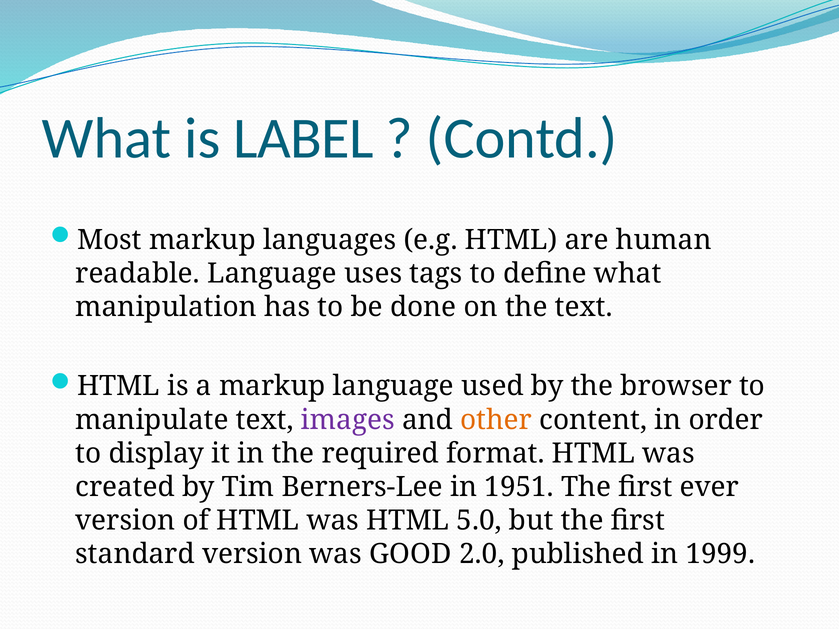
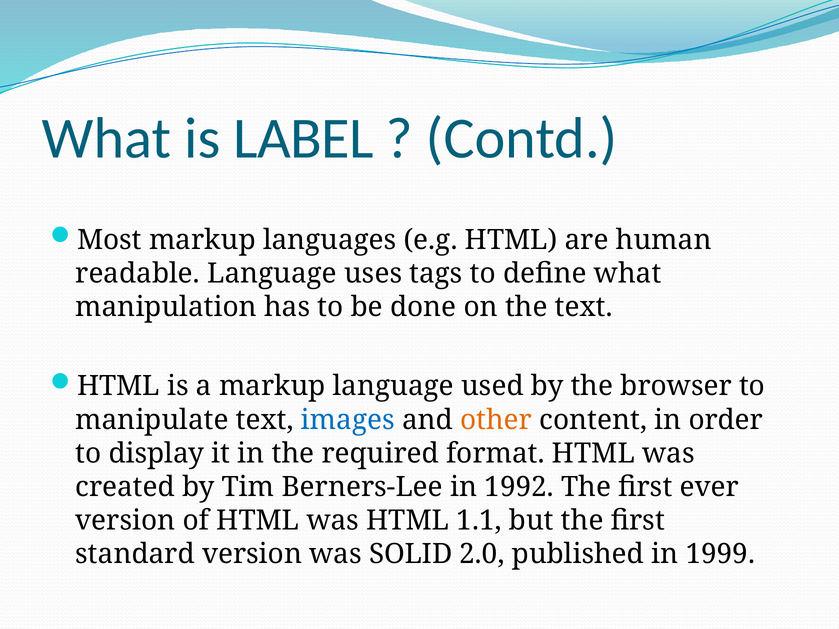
images colour: purple -> blue (348, 420)
1951: 1951 -> 1992 (519, 487)
5.0: 5.0 -> 1.1 (479, 521)
GOOD: GOOD -> SOLID (411, 554)
